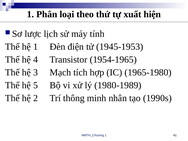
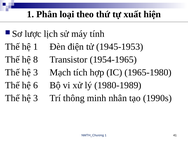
4: 4 -> 8 (36, 60)
5: 5 -> 6 (36, 85)
2: 2 -> 3 (36, 98)
